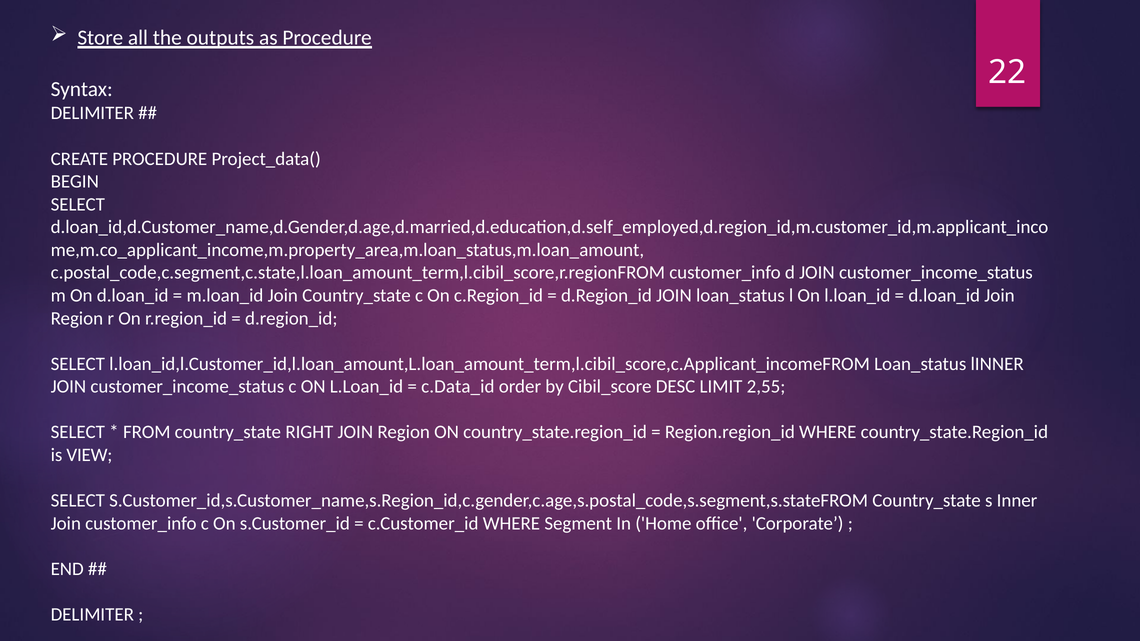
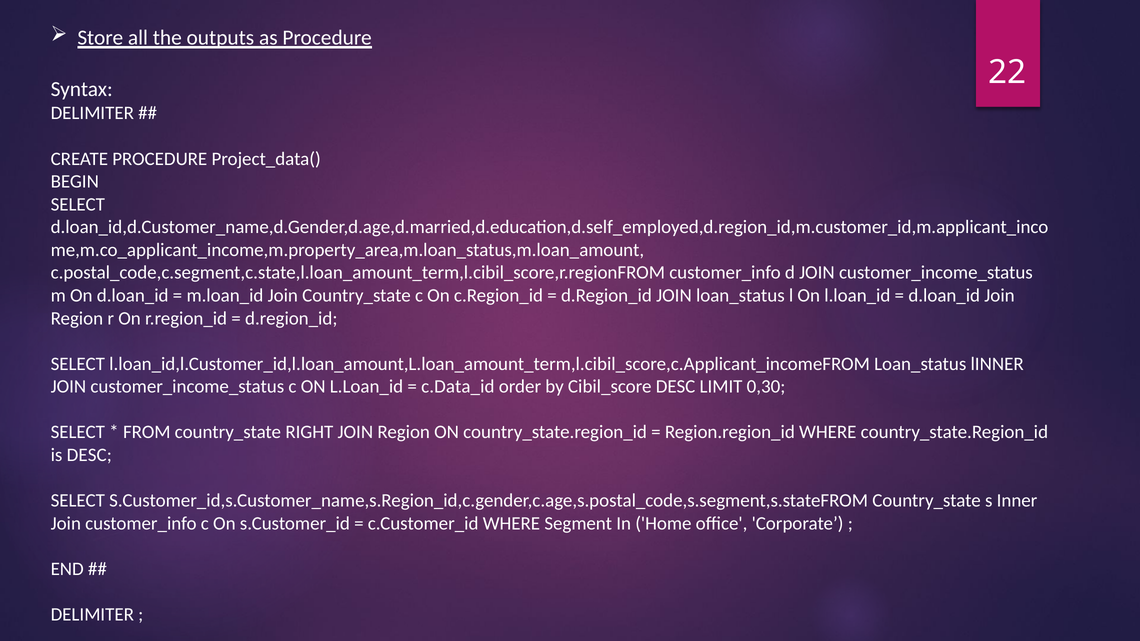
2,55: 2,55 -> 0,30 (766, 387)
is VIEW: VIEW -> DESC (89, 455)
